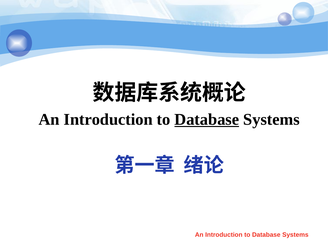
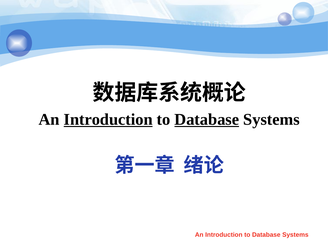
Introduction underline: none -> present (108, 119)
